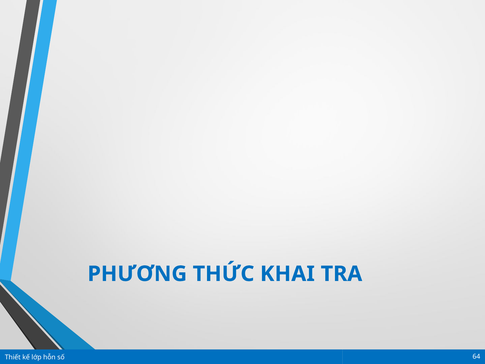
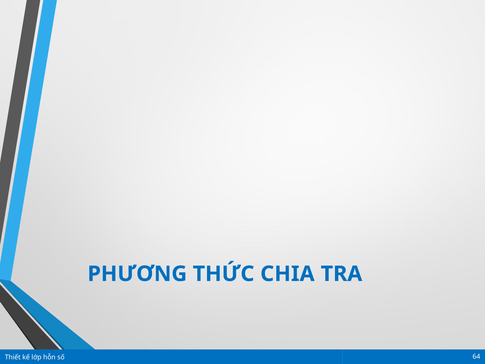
KHAI: KHAI -> CHIA (287, 274)
